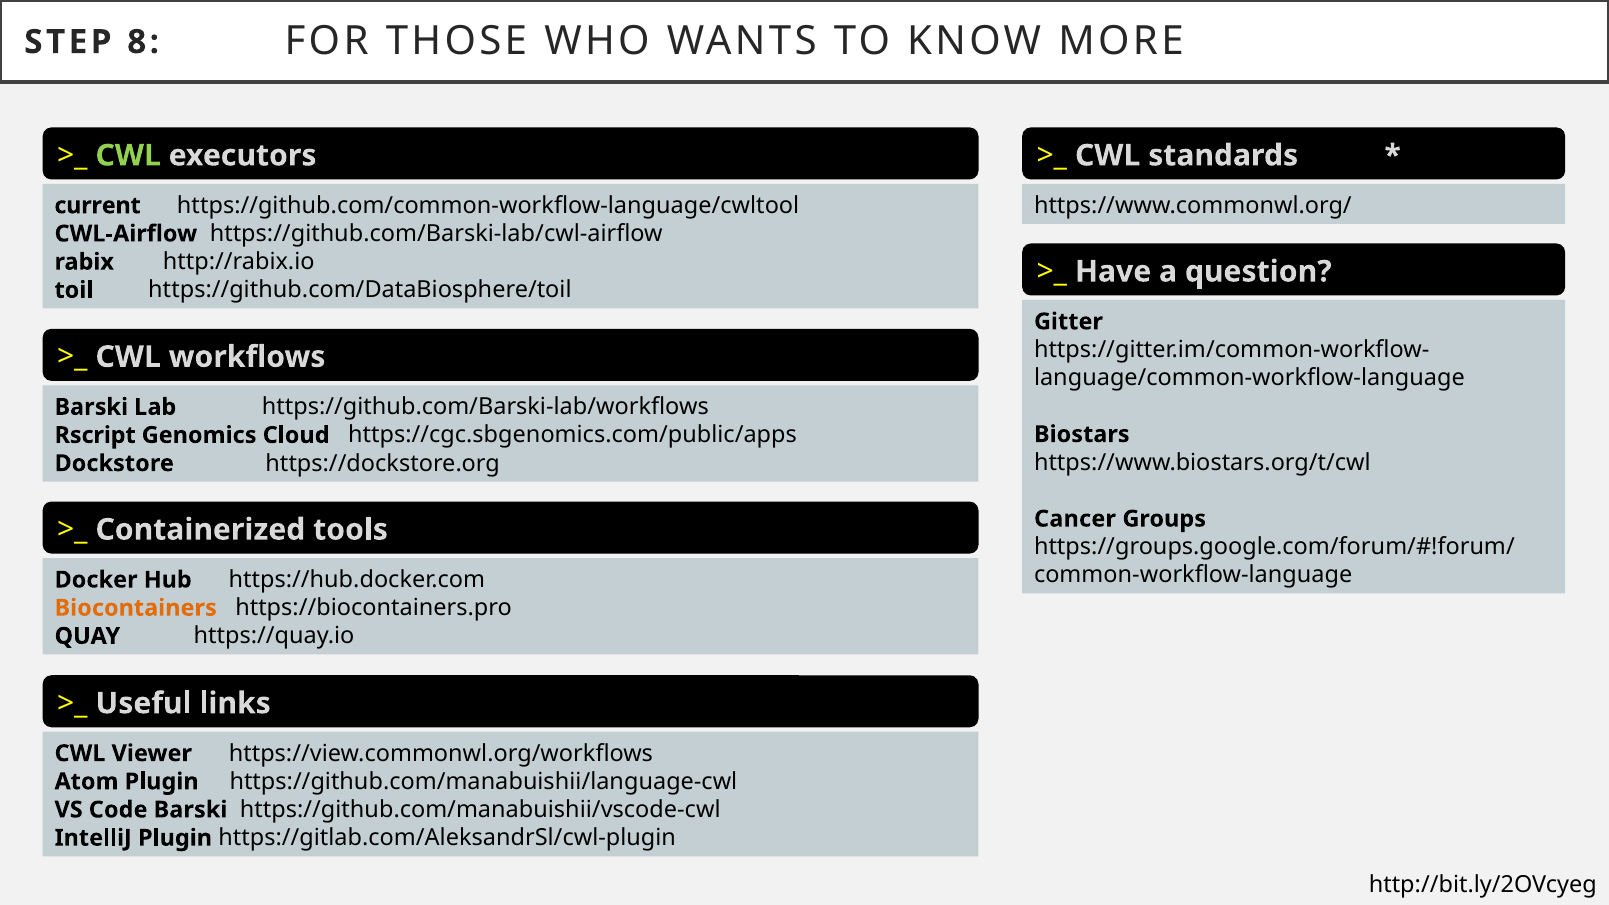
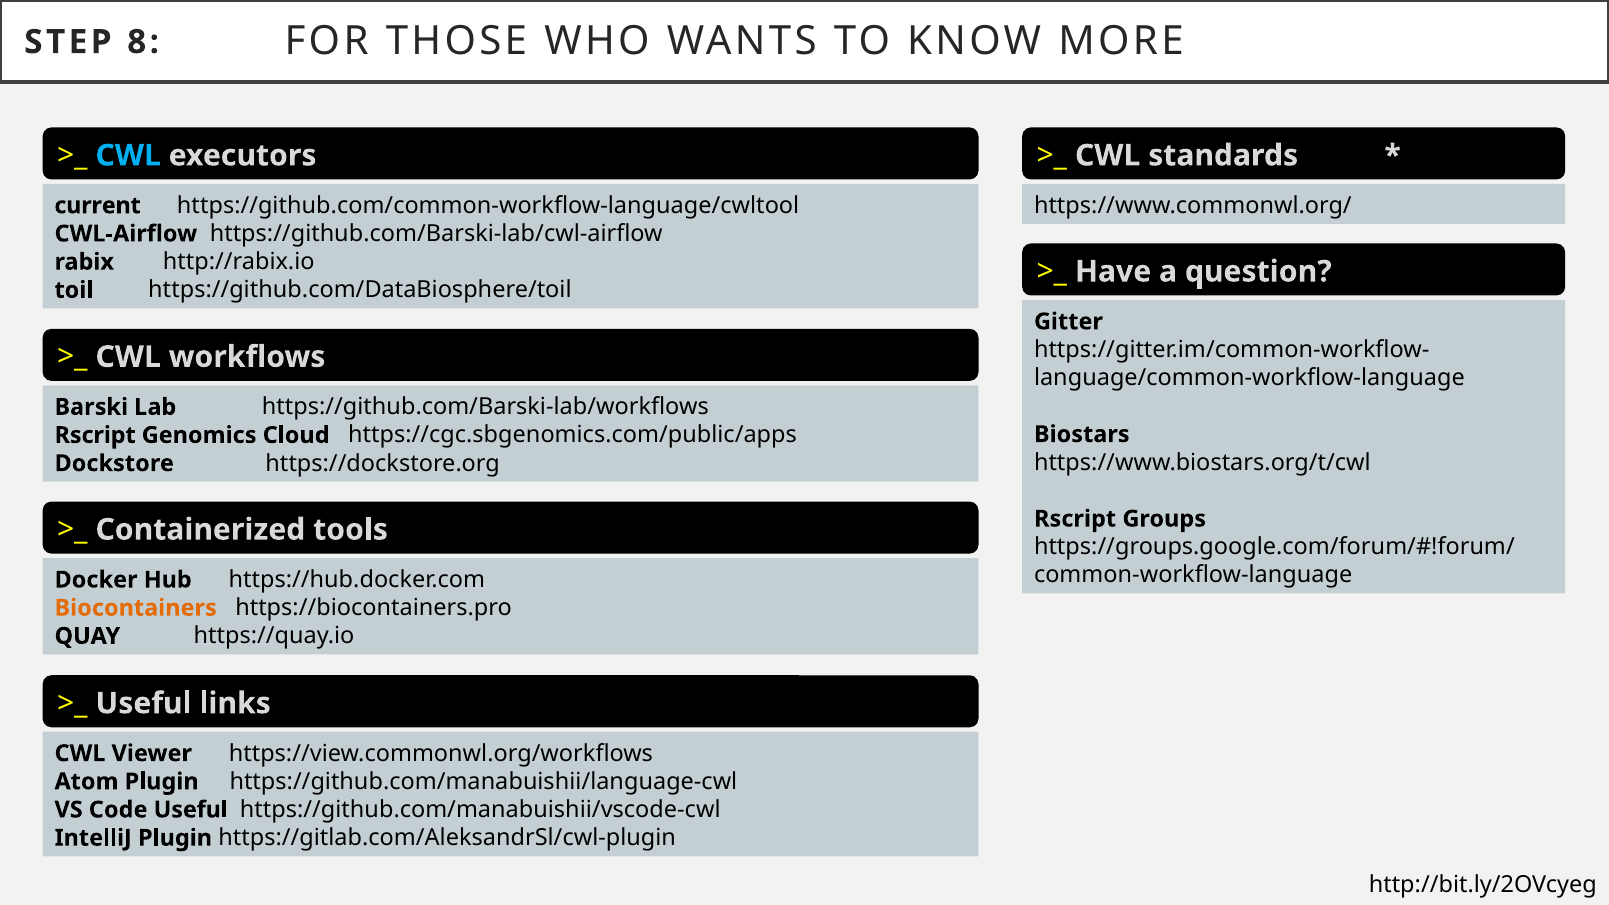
CWL colour: light green -> light blue (128, 156)
Cancer: Cancer -> Rscript (1075, 519)
Code Barski: Barski -> Useful (191, 810)
